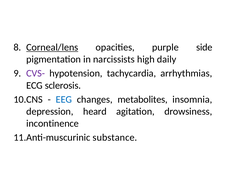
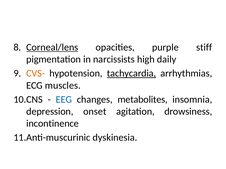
side: side -> stiff (204, 47)
CVS- colour: purple -> orange (36, 74)
tachycardia underline: none -> present (131, 74)
sclerosis: sclerosis -> muscles (63, 86)
heard: heard -> onset (95, 112)
substance: substance -> dyskinesia (115, 138)
